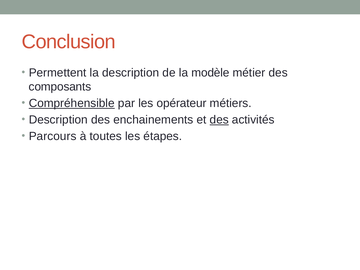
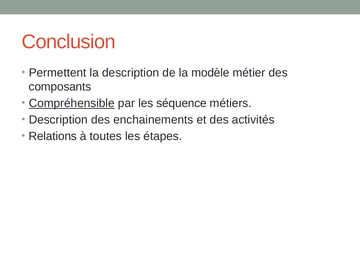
opérateur: opérateur -> séquence (182, 103)
des underline: present -> none (219, 120)
Parcours: Parcours -> Relations (53, 136)
